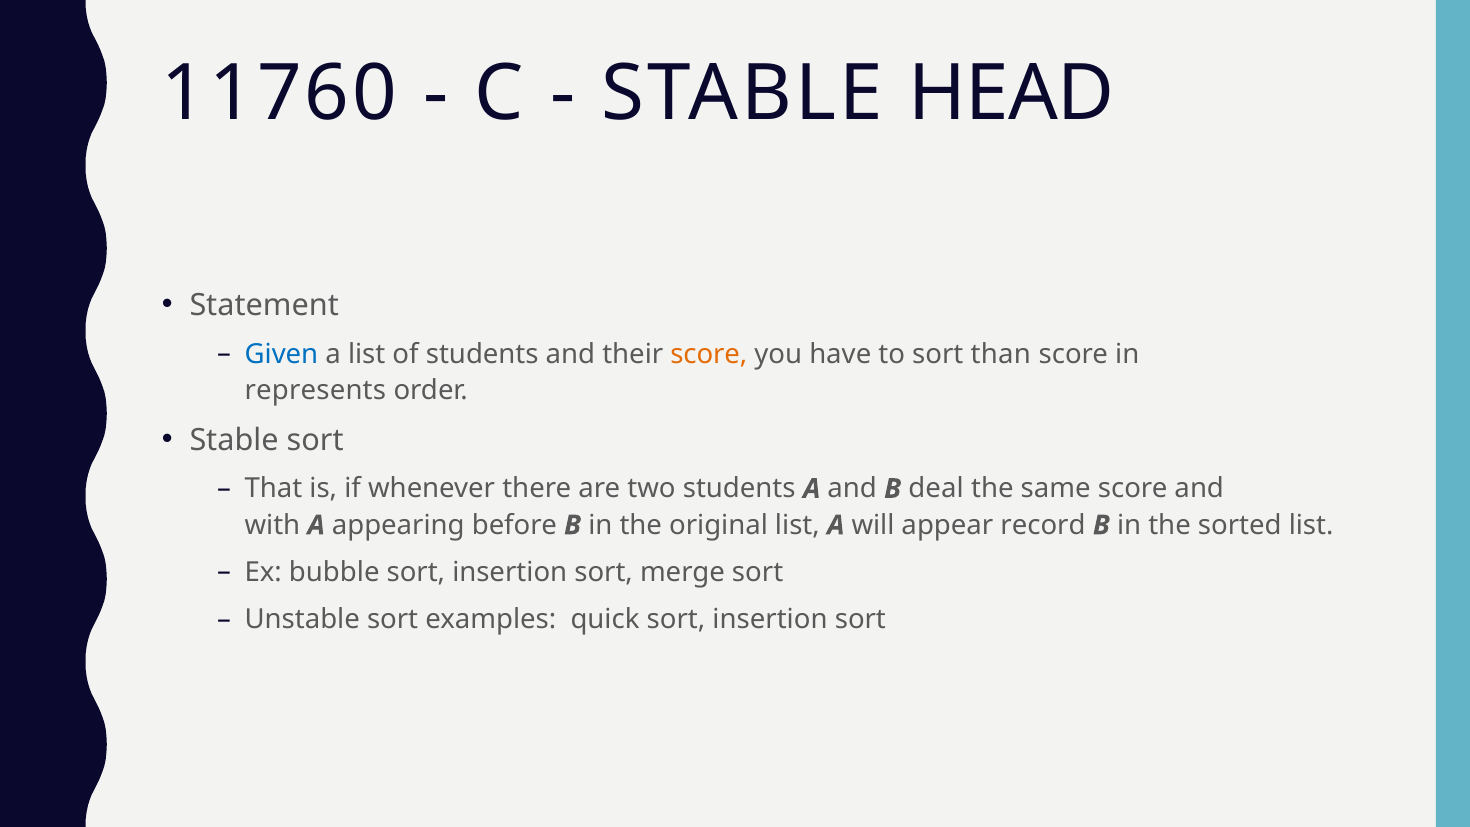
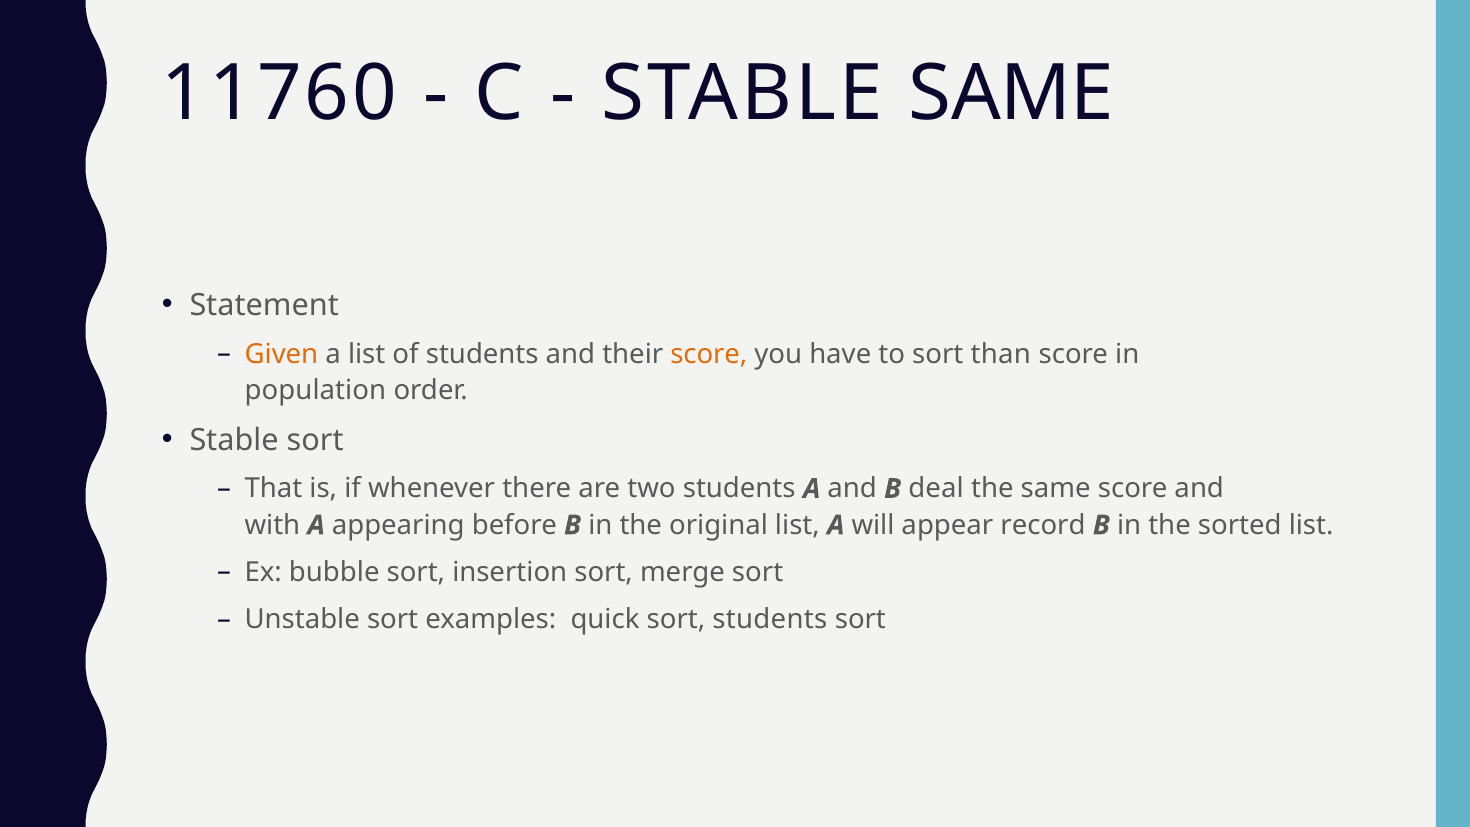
STABLE HEAD: HEAD -> SAME (1012, 93)
Given colour: blue -> orange (281, 354)
represents: represents -> population (315, 390)
quick sort insertion: insertion -> students (770, 619)
